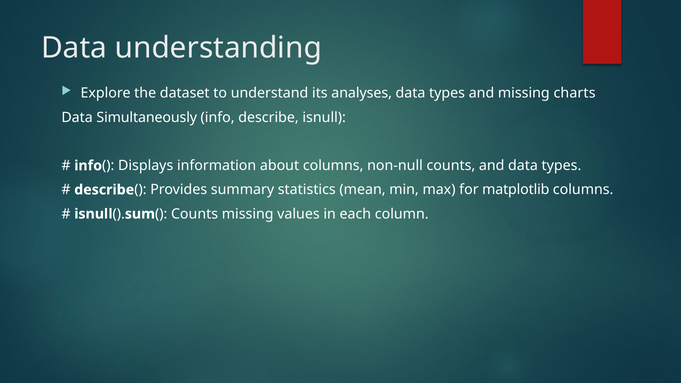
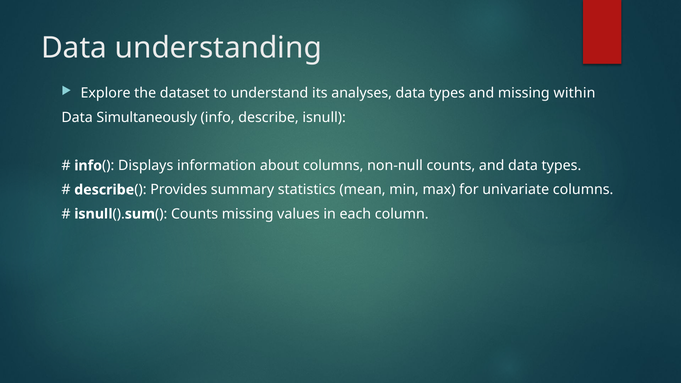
charts: charts -> within (575, 93)
matplotlib: matplotlib -> univariate (516, 190)
